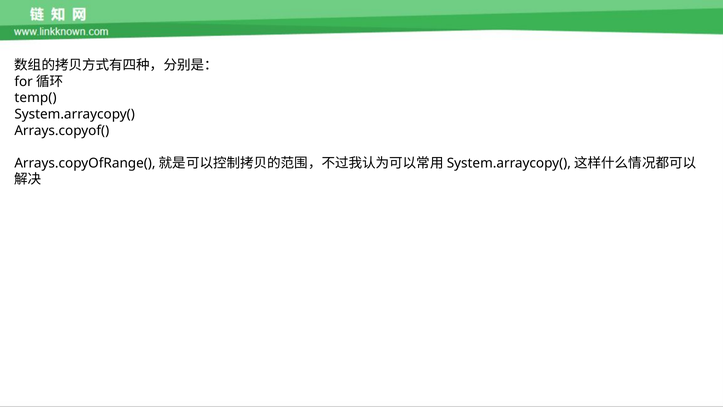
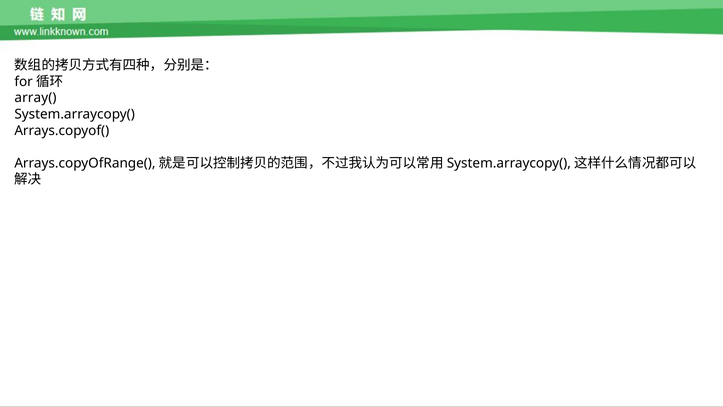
temp(: temp( -> array( (35, 98)
